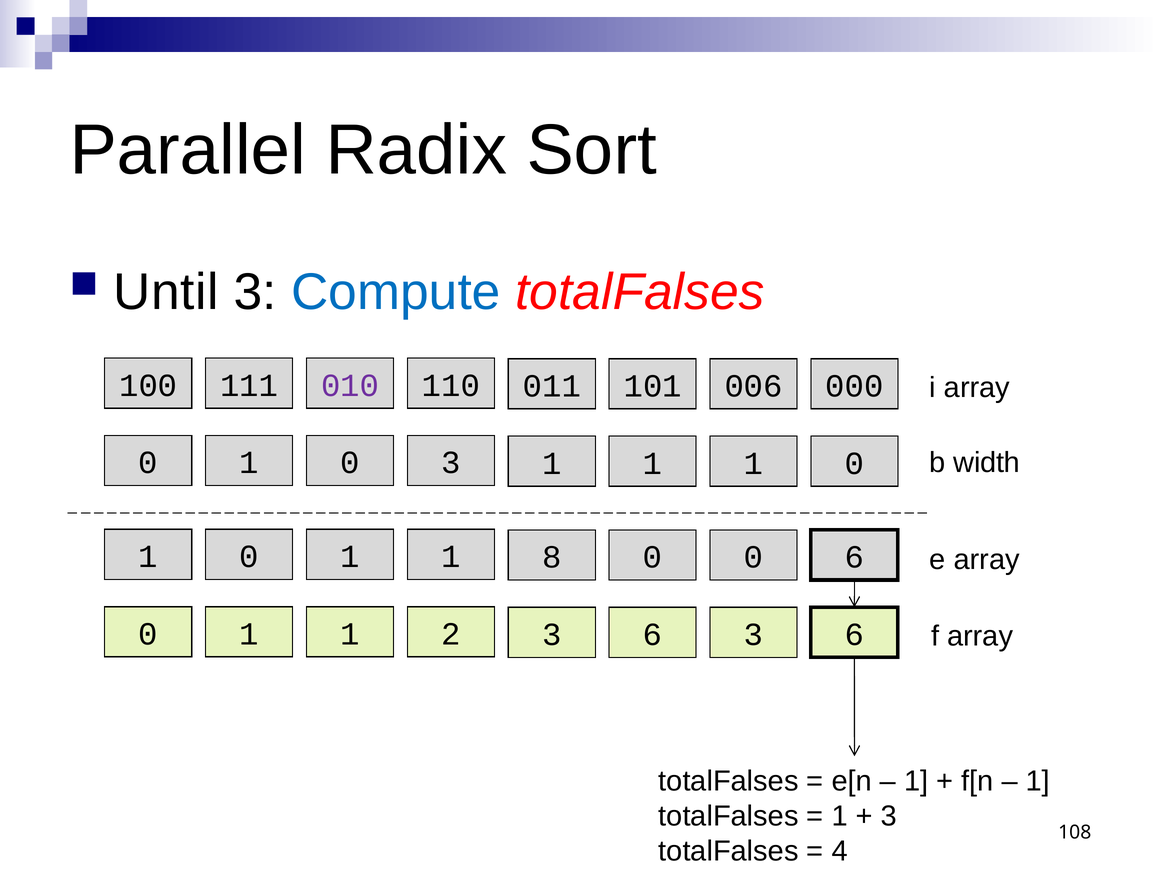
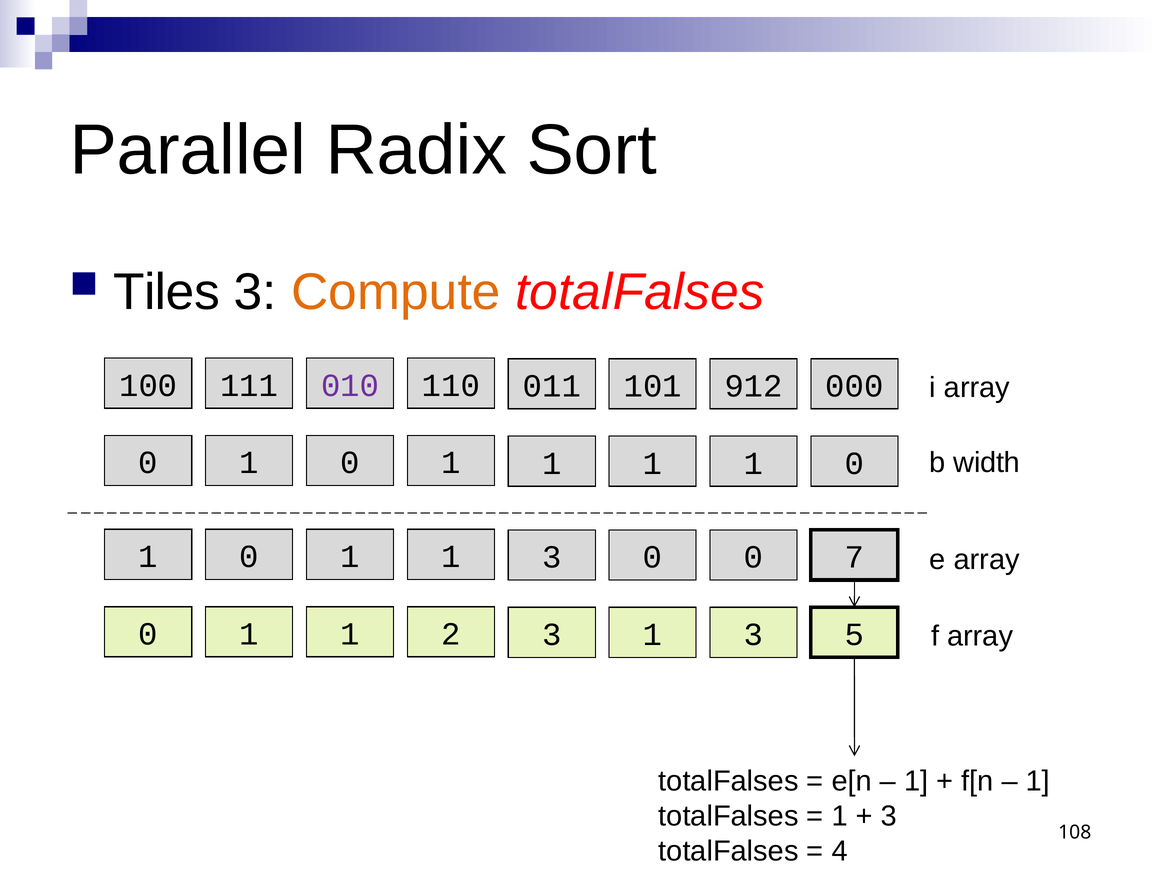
Until: Until -> Tiles (167, 292)
Compute colour: blue -> orange (396, 292)
006: 006 -> 912 (754, 386)
0 1 0 3: 3 -> 1 (451, 463)
1 1 8: 8 -> 3 (552, 557)
0 6: 6 -> 7 (854, 557)
2 3 6: 6 -> 1 (653, 634)
6: 6 -> 5 (854, 634)
